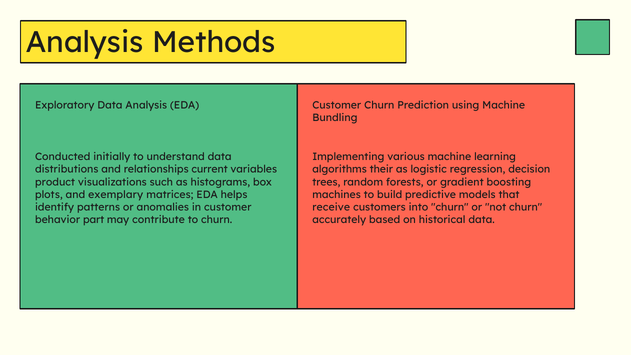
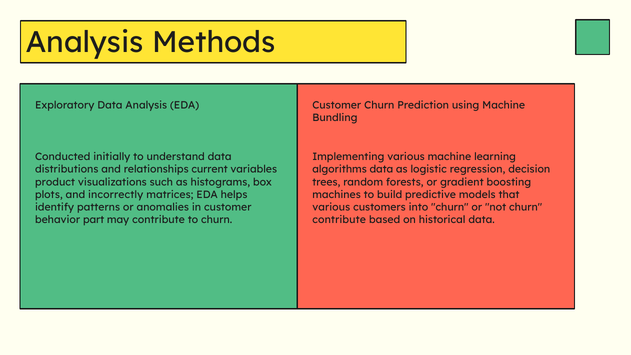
algorithms their: their -> data (381, 169)
exemplary: exemplary -> incorrectly (116, 195)
receive: receive -> various (331, 207)
accurately: accurately -> contribute (339, 220)
